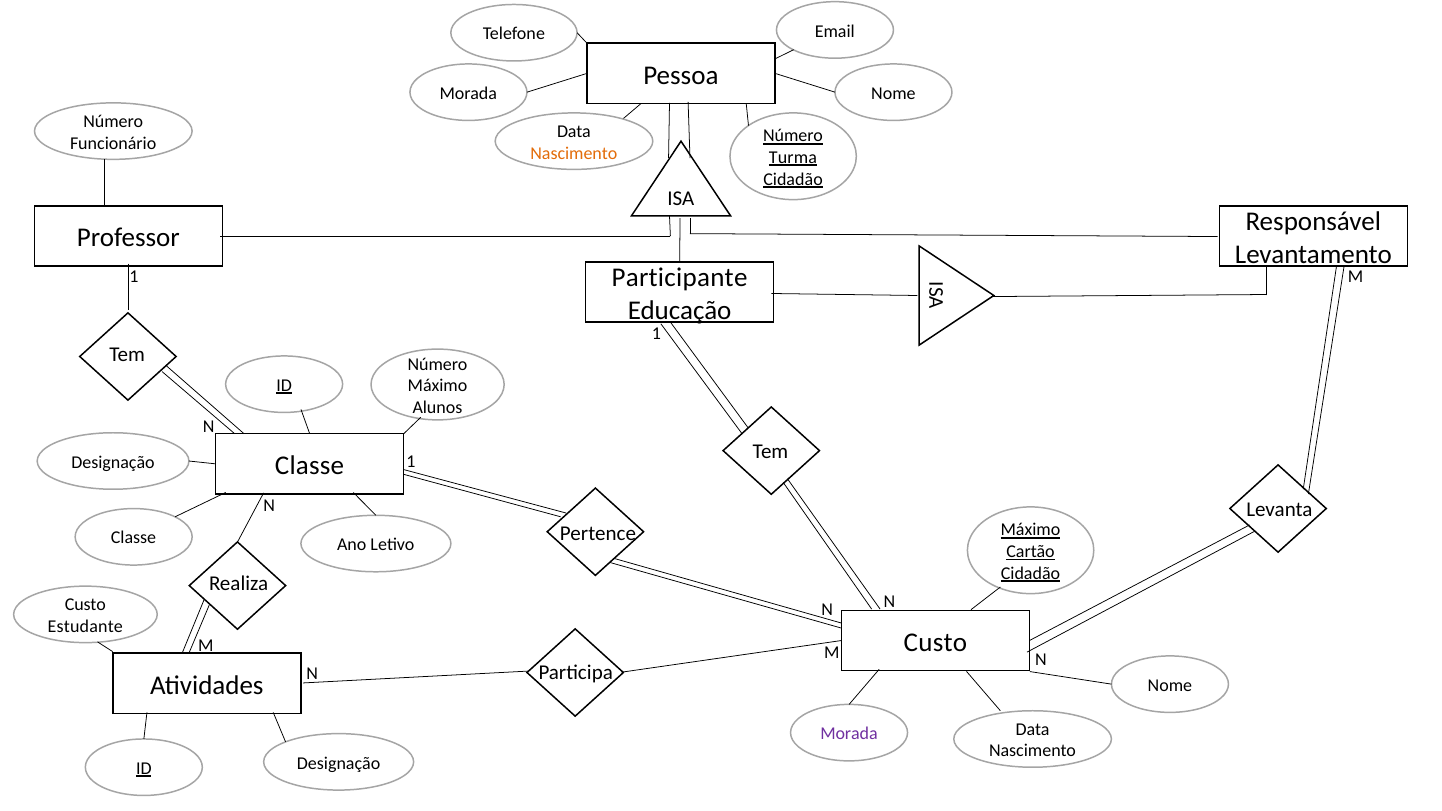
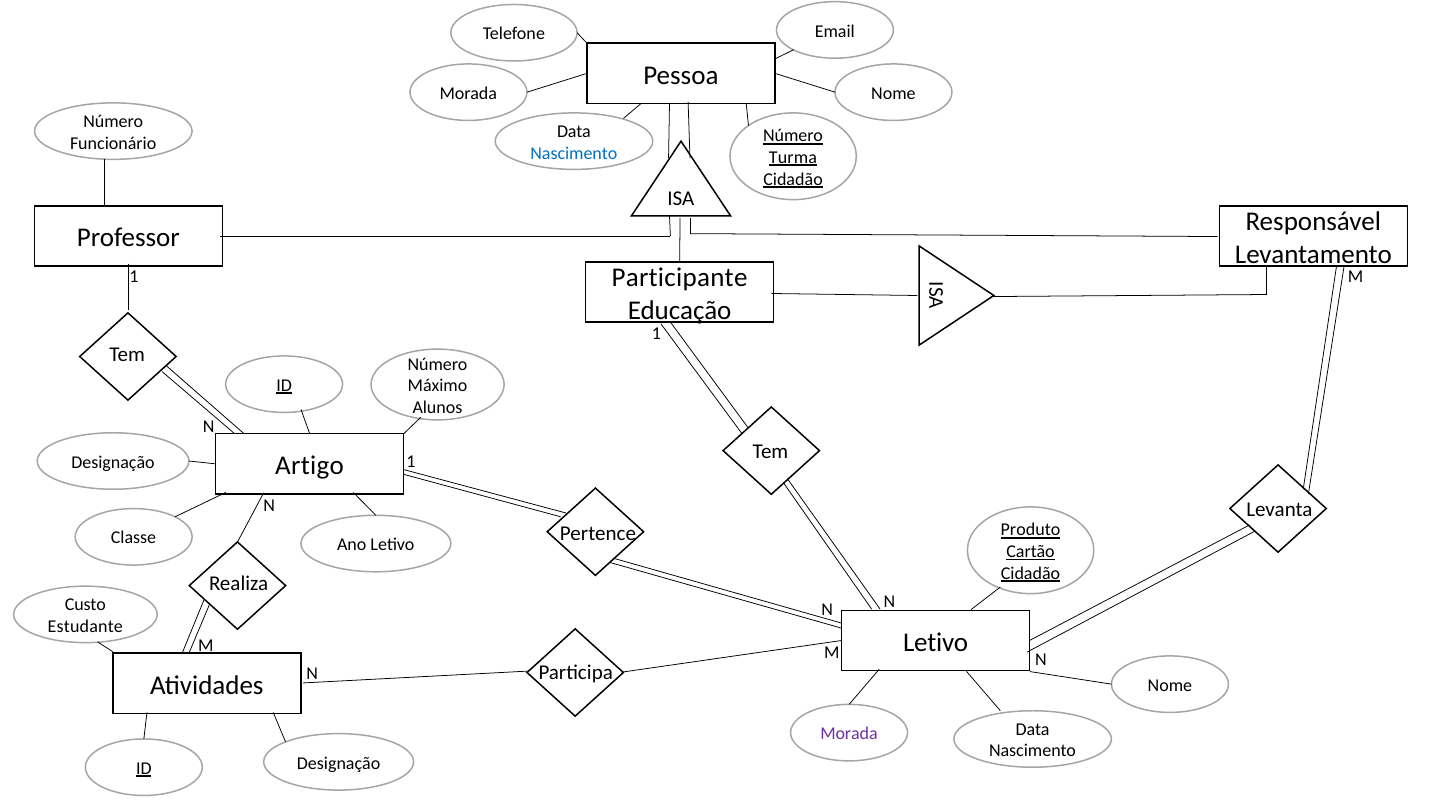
Nascimento colour: orange -> blue (574, 153)
Classe: Classe -> Artigo (309, 466)
Máximo: Máximo -> Produto (1030, 530)
Custo: Custo -> Letivo (936, 642)
